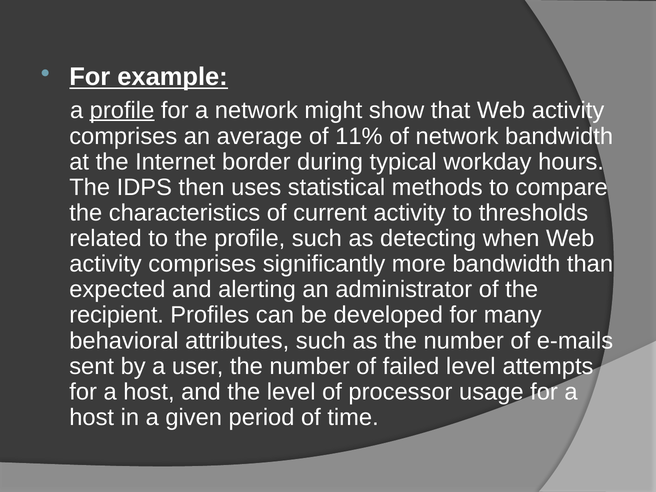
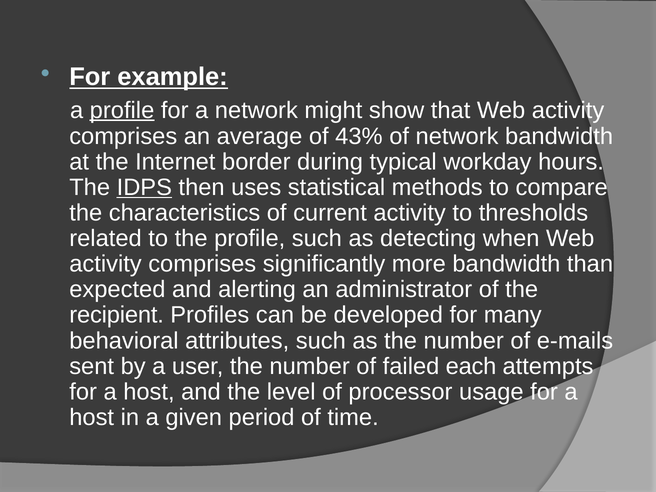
11%: 11% -> 43% (359, 136)
IDPS underline: none -> present (144, 187)
failed level: level -> each (471, 366)
